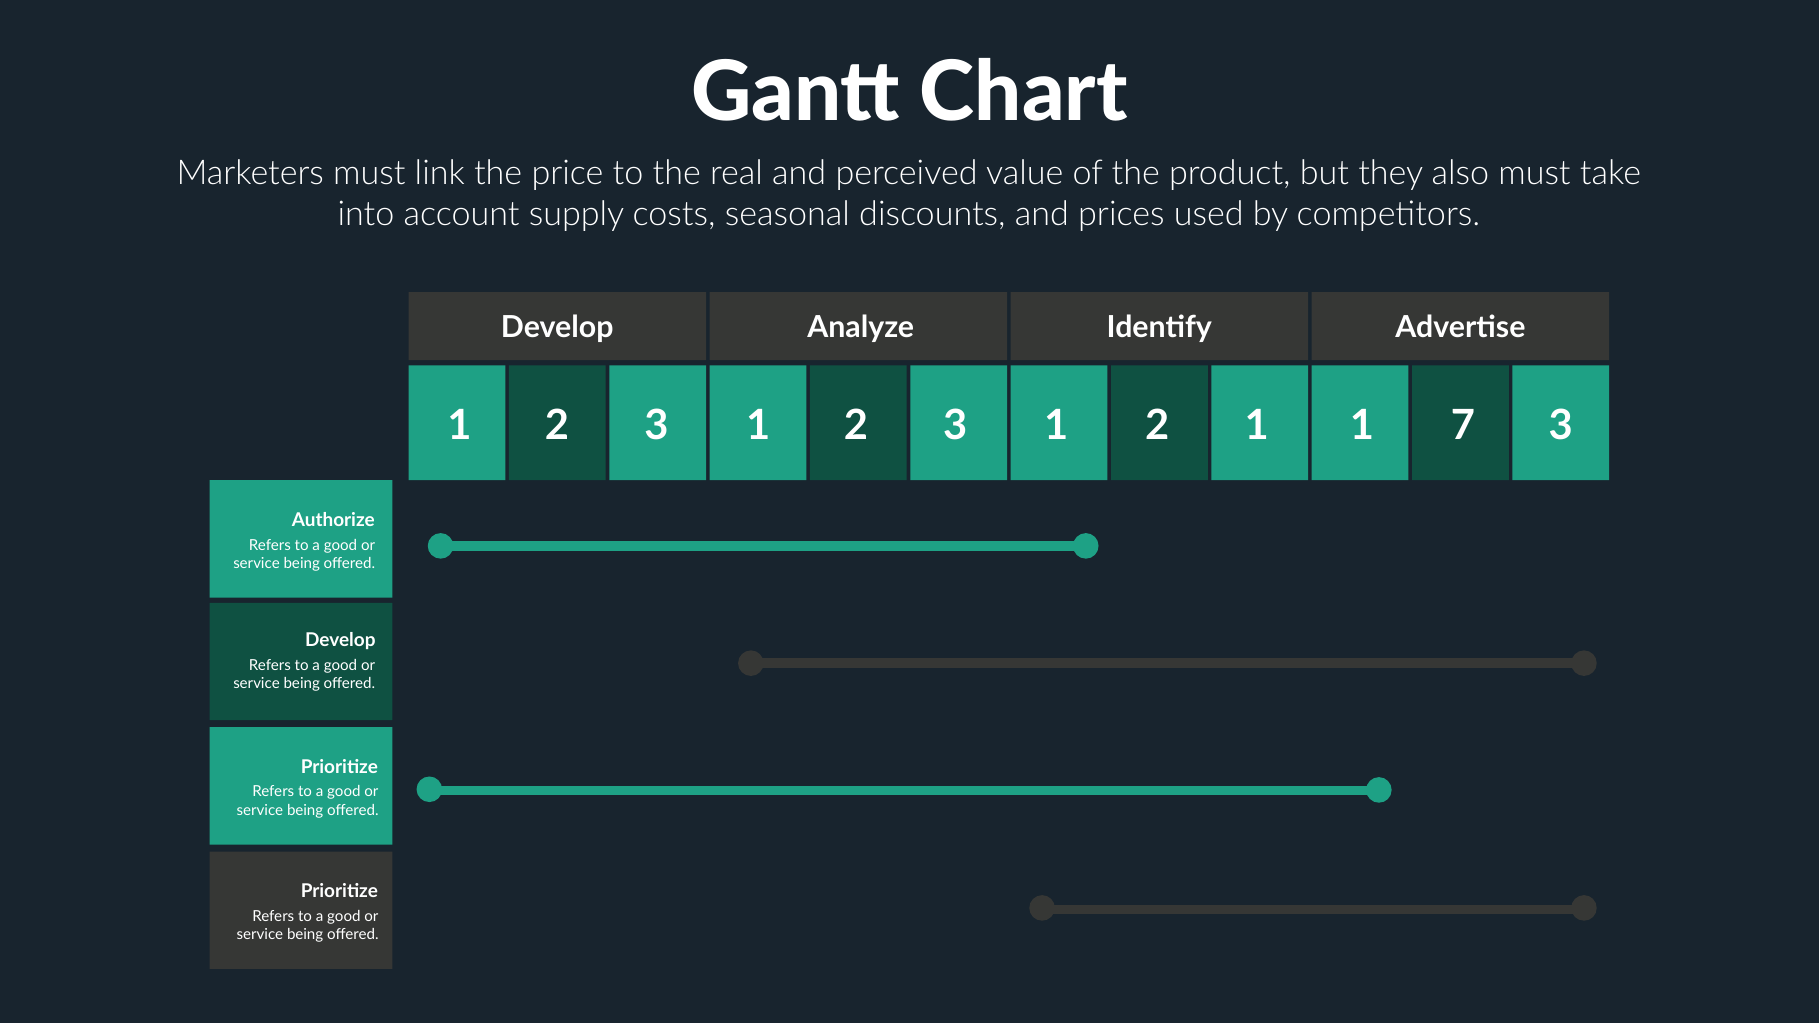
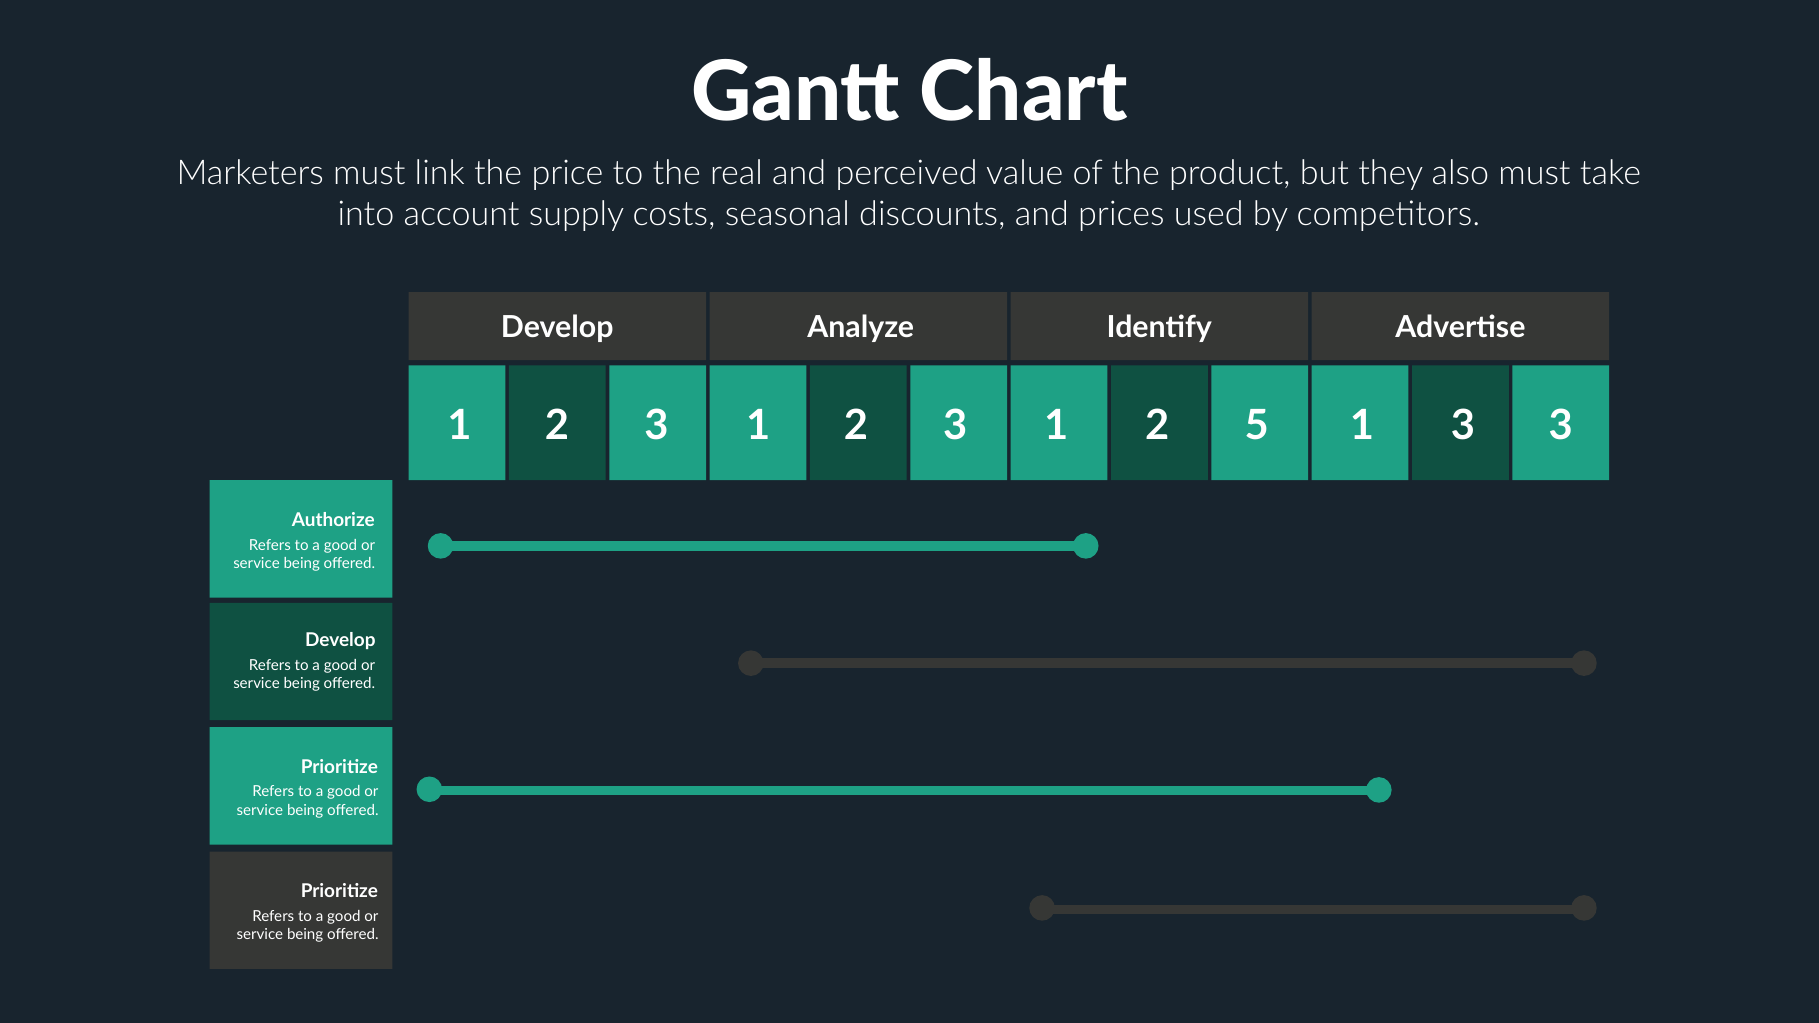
2 1: 1 -> 5 (1257, 426)
1 7: 7 -> 3 (1463, 426)
